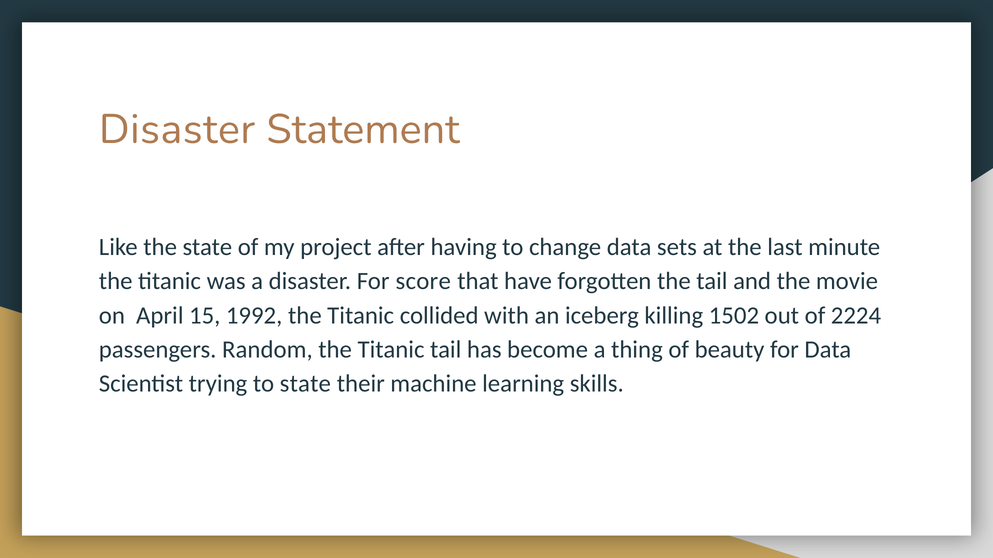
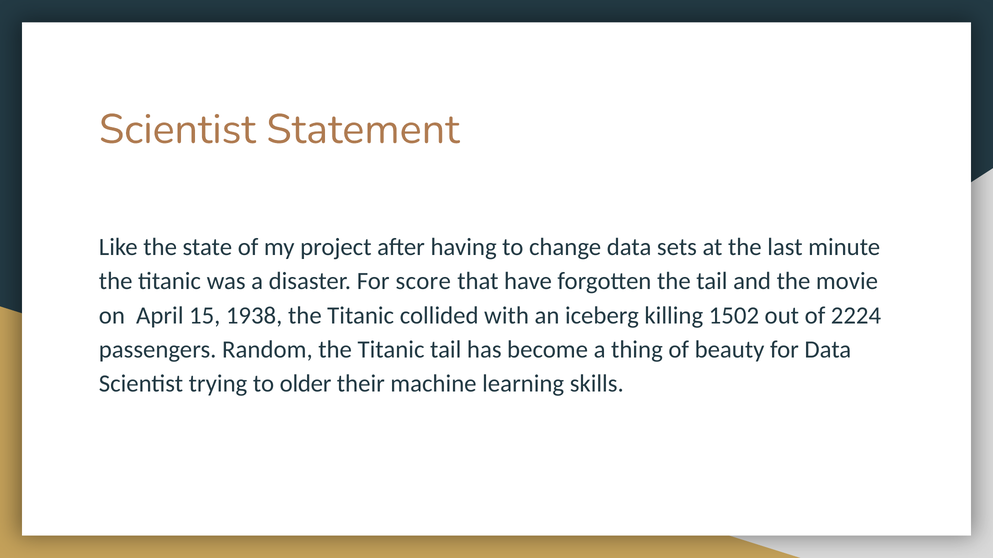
Disaster: Disaster -> Scientist (177, 129)
1992: 1992 -> 1938 (254, 316)
to state: state -> older (306, 384)
